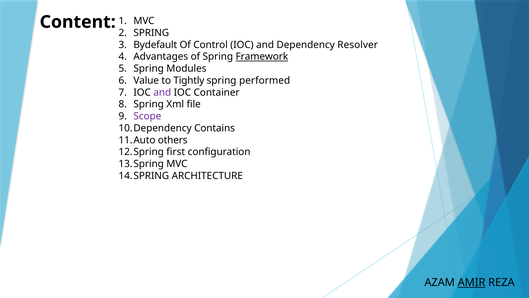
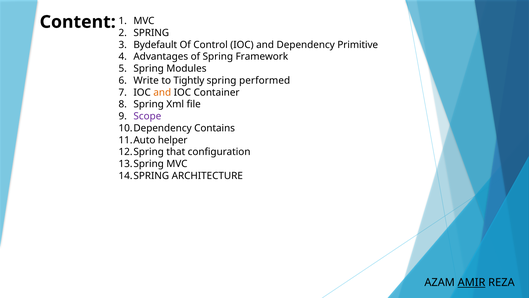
Resolver: Resolver -> Primitive (358, 45)
Framework underline: present -> none (262, 57)
Value: Value -> Write (146, 80)
and colour: purple -> orange (162, 92)
others: others -> helper (173, 140)
first: first -> that (176, 152)
